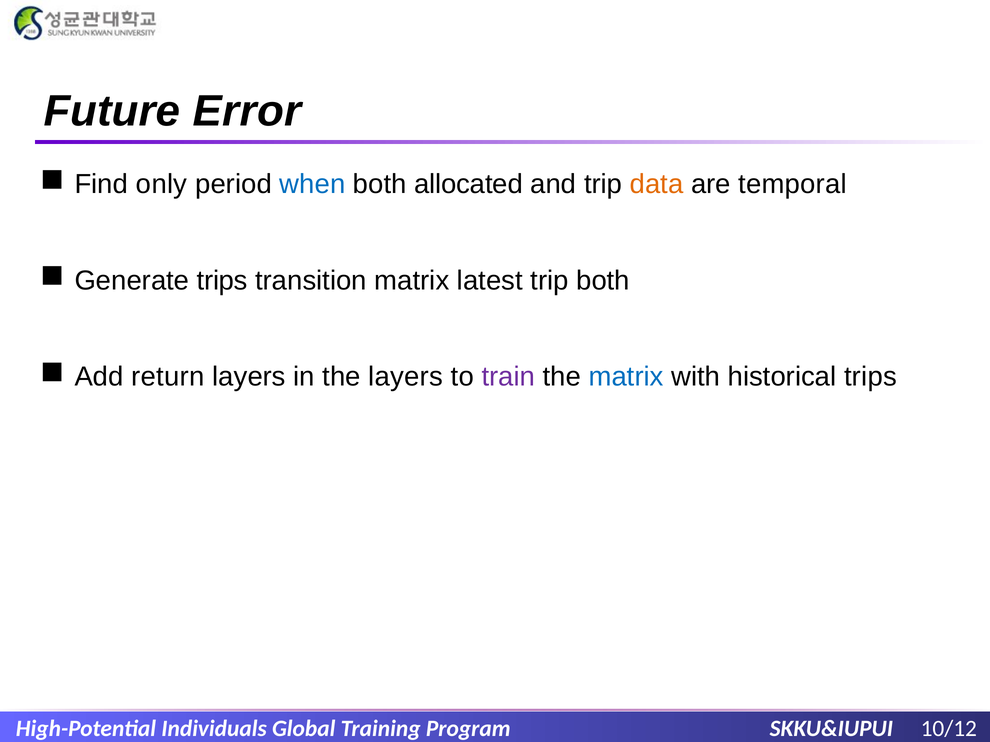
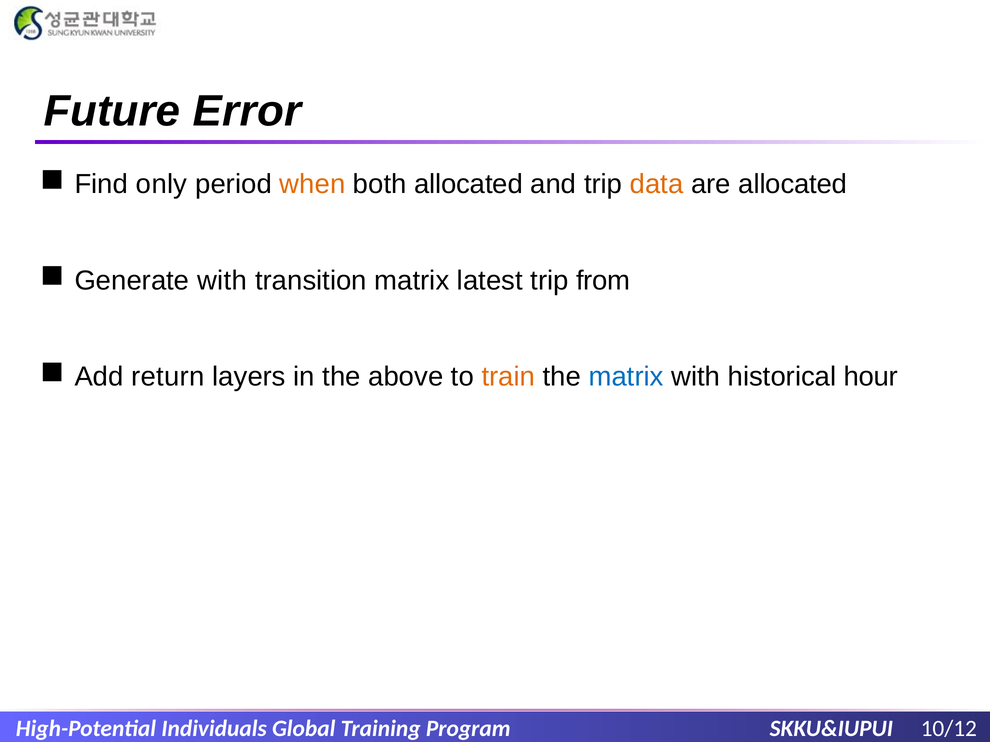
when colour: blue -> orange (312, 185)
are temporal: temporal -> allocated (793, 185)
Generate trips: trips -> with (222, 281)
trip both: both -> from (603, 281)
the layers: layers -> above (406, 377)
train colour: purple -> orange (508, 377)
historical trips: trips -> hour (871, 377)
